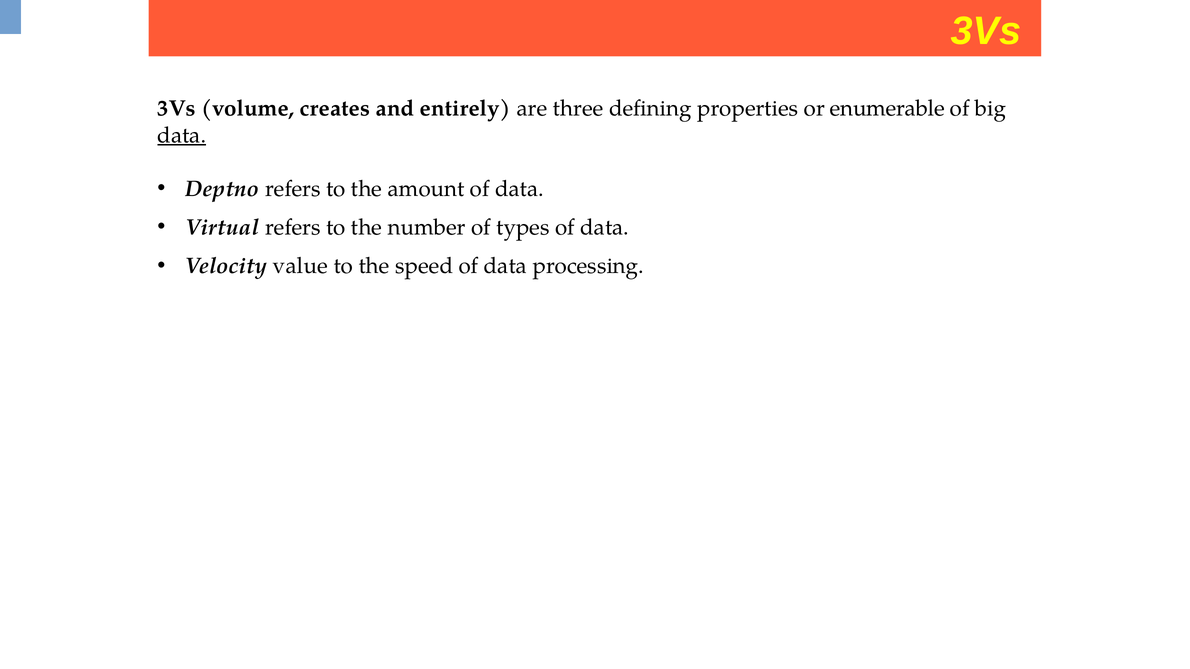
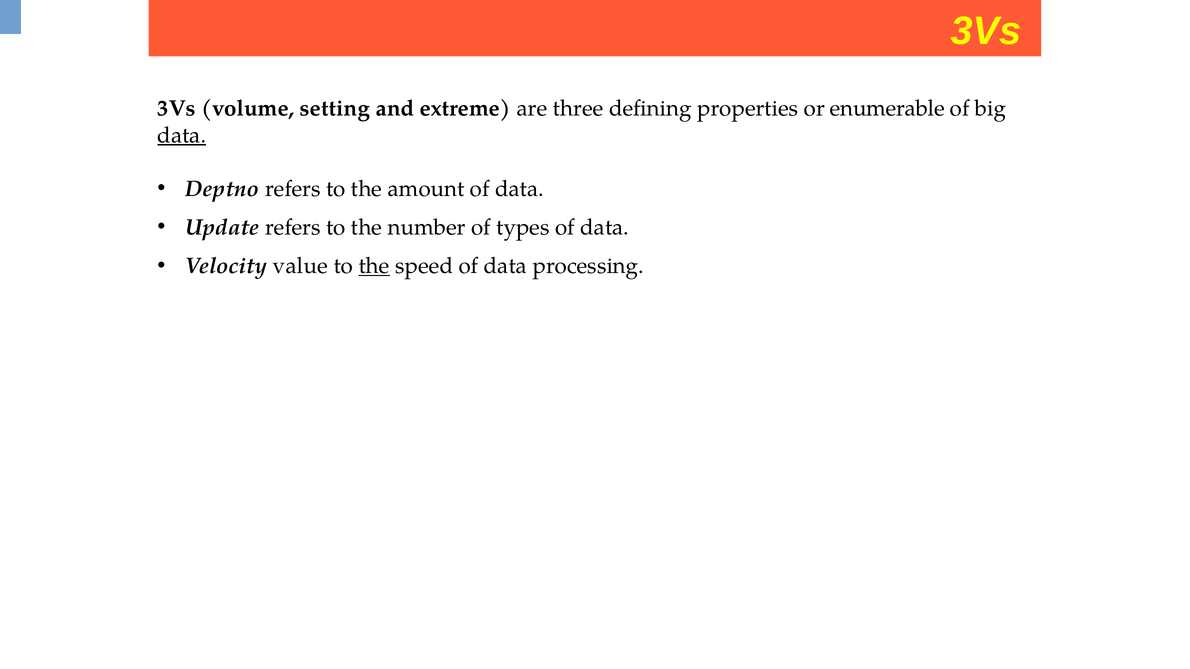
creates: creates -> setting (335, 108)
entirely: entirely -> extreme (465, 108)
Virtual: Virtual -> Update (222, 227)
the underline: none -> present (374, 266)
